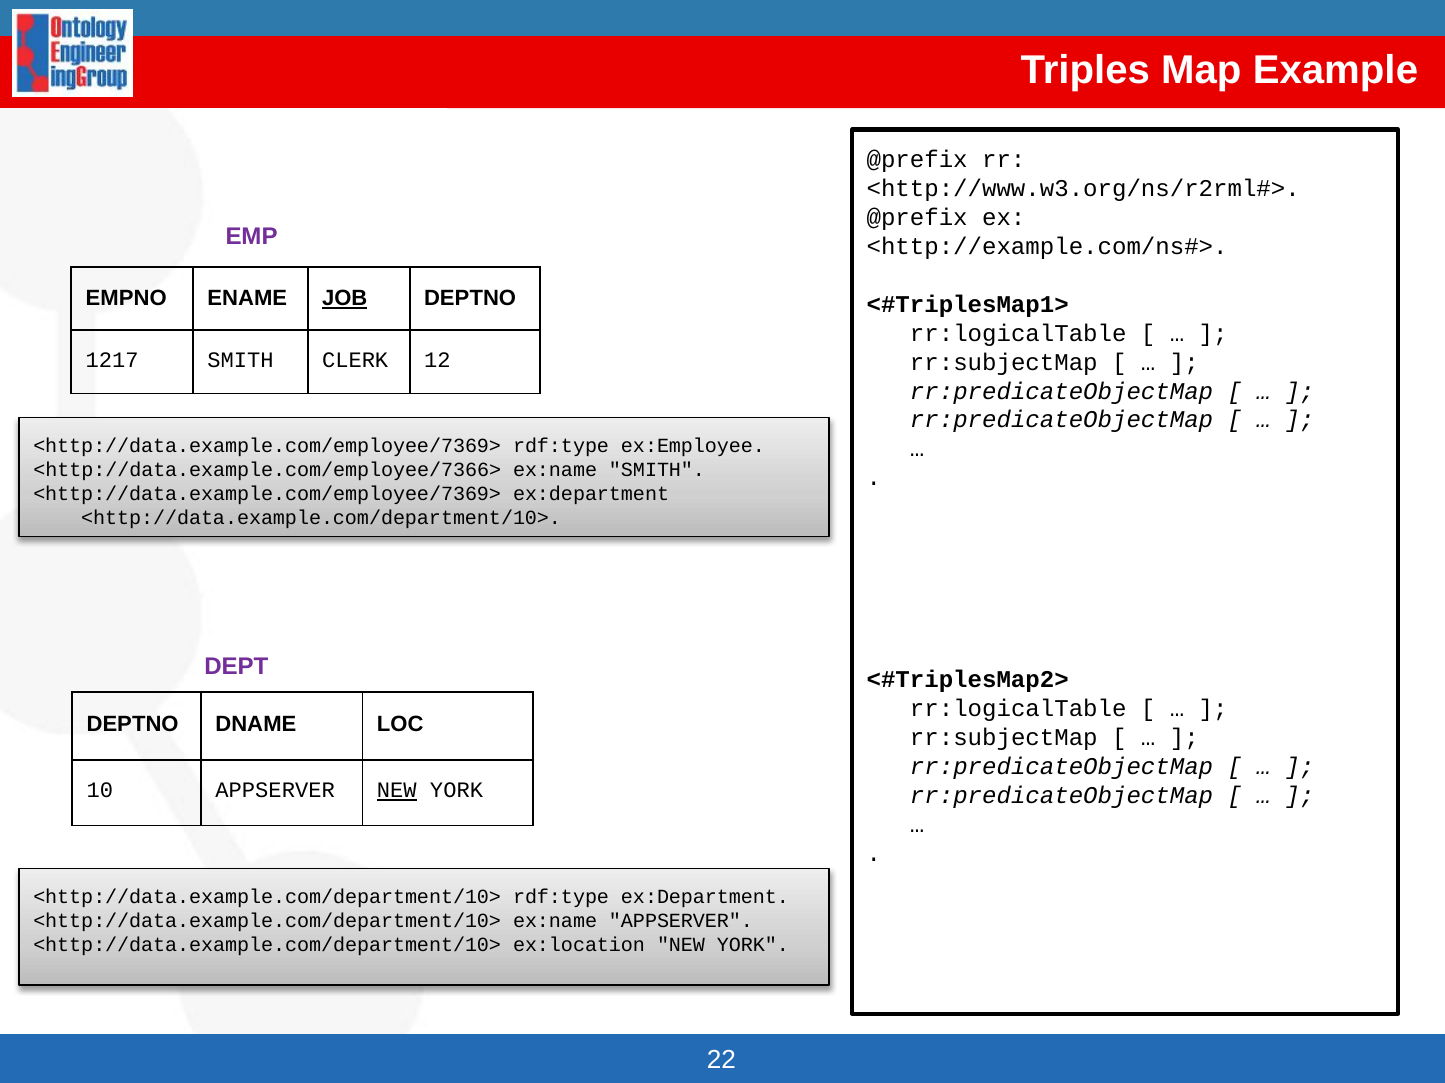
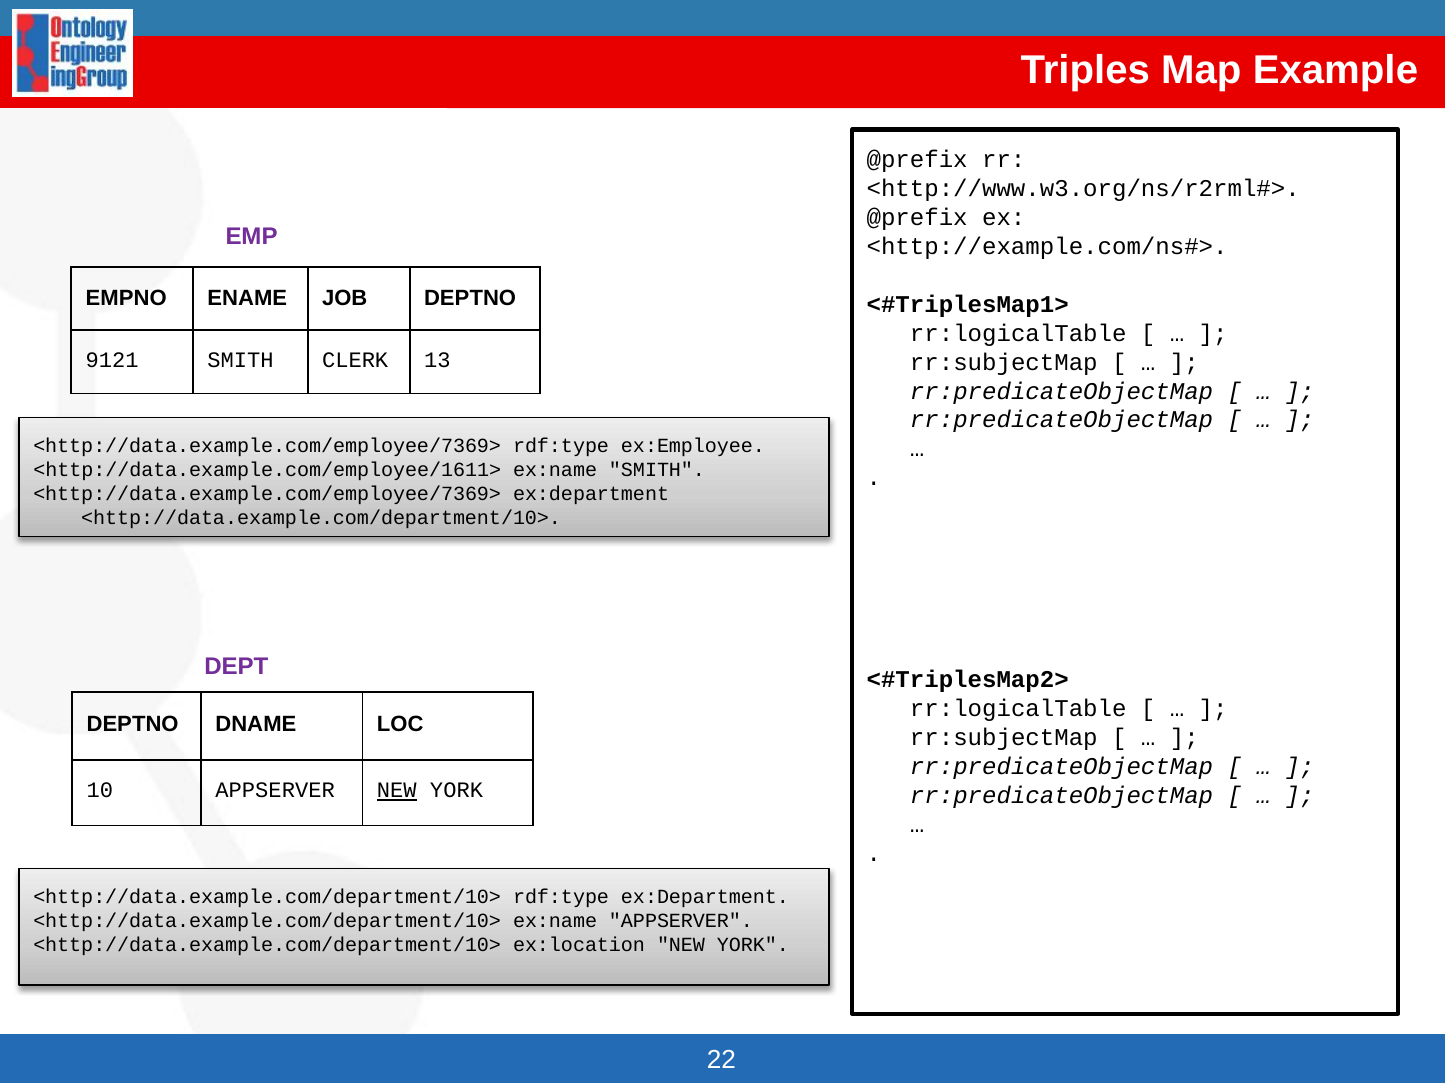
JOB underline: present -> none (345, 299)
1217: 1217 -> 9121 (112, 360)
12: 12 -> 13 (437, 360)
<http://data.example.com/employee/7366>: <http://data.example.com/employee/7366> -> <http://data.example.com/employee/1611> (267, 470)
